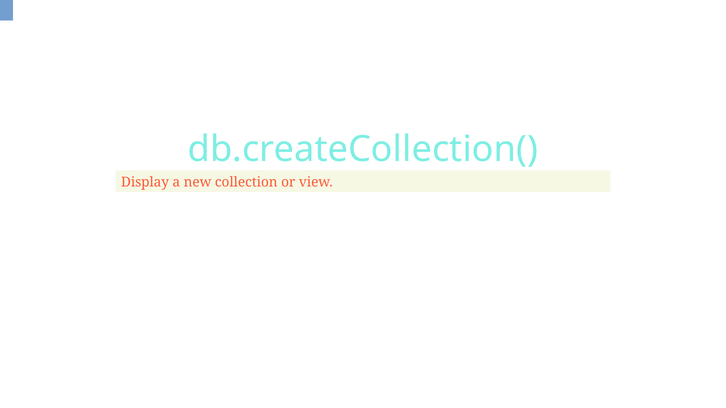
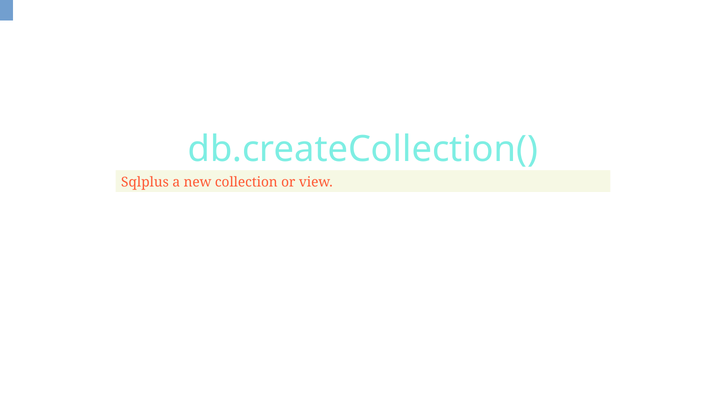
Display: Display -> Sqlplus (145, 182)
